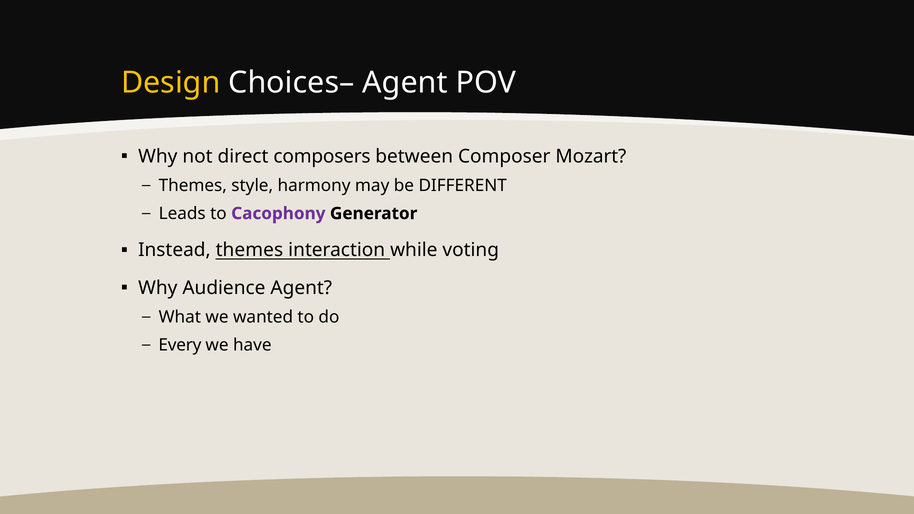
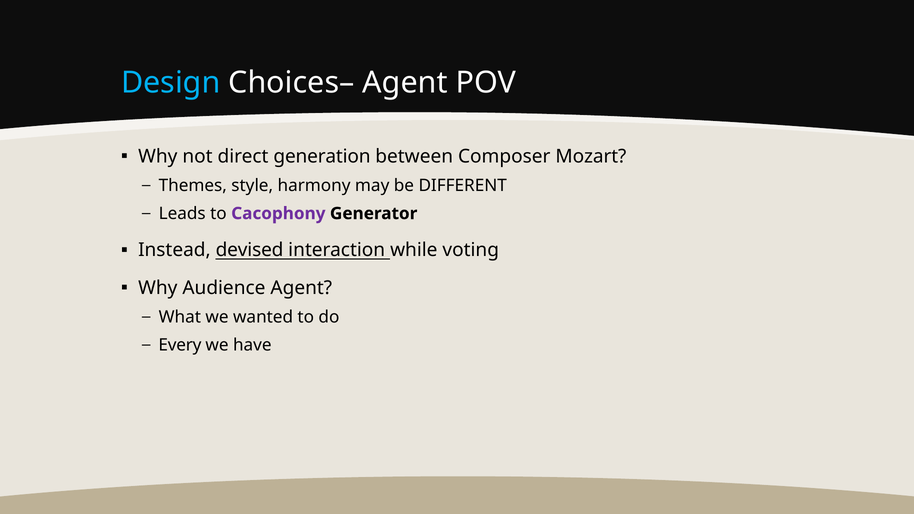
Design colour: yellow -> light blue (171, 83)
composers: composers -> generation (322, 156)
Instead themes: themes -> devised (250, 250)
